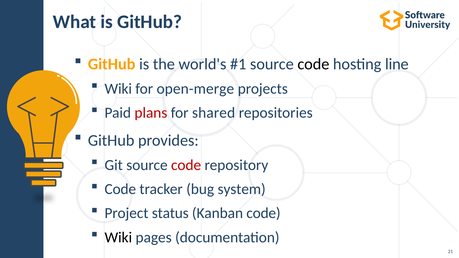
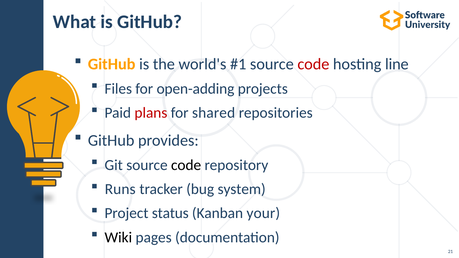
code colour: black -> red (313, 64)
Wiki: Wiki -> Files (118, 89)
open-merge: open-merge -> open-adding (195, 89)
code colour: red -> black (186, 165)
Code: Code -> Runs (120, 189)
Kanban code: code -> your (263, 213)
